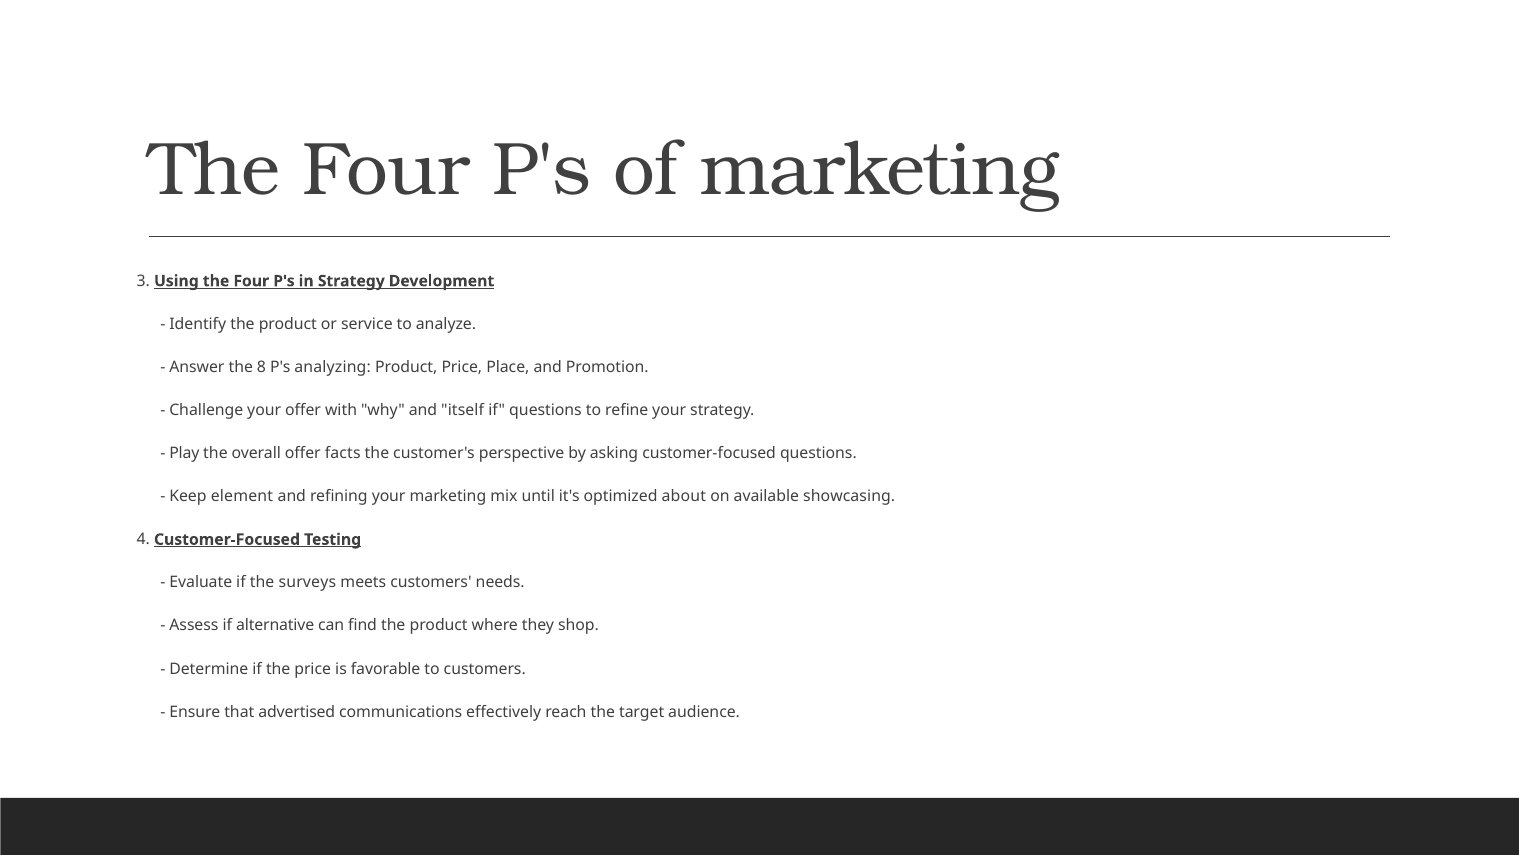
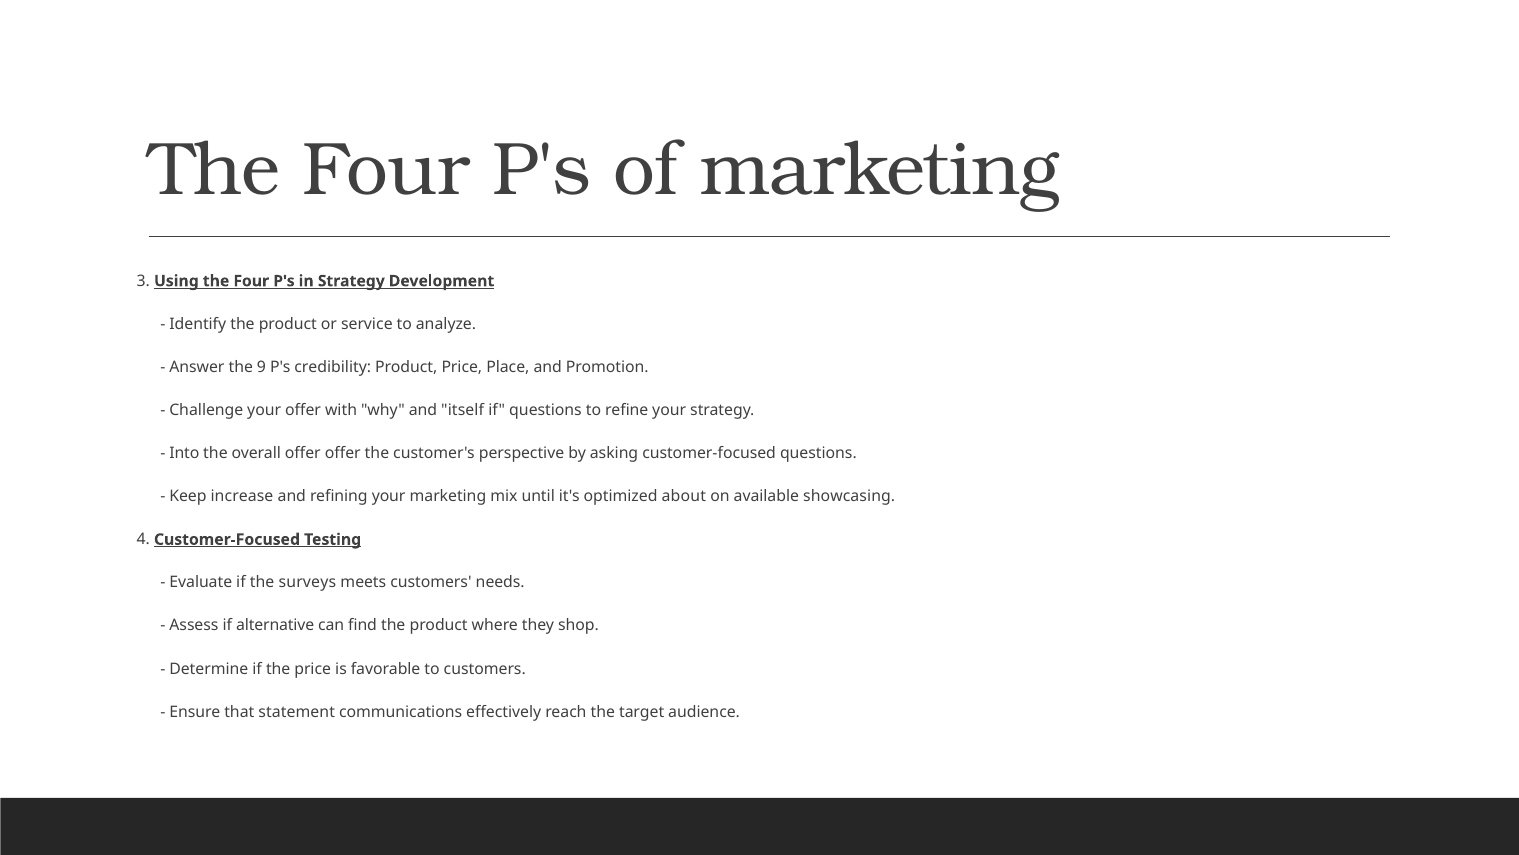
8: 8 -> 9 (261, 367)
analyzing: analyzing -> credibility (333, 367)
Play: Play -> Into (184, 453)
offer facts: facts -> offer (343, 453)
element: element -> increase (242, 496)
advertised: advertised -> statement (297, 711)
